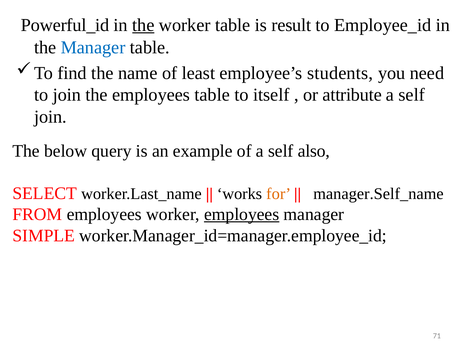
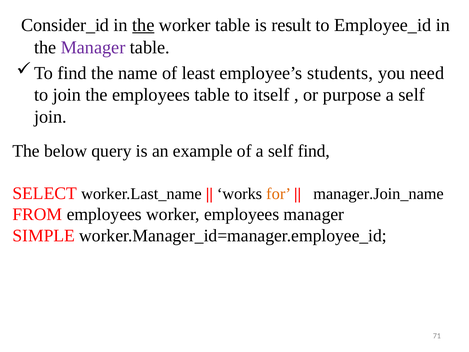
Powerful_id: Powerful_id -> Consider_id (65, 25)
Manager colour: blue -> purple (93, 47)
attribute: attribute -> purpose (352, 95)
self also: also -> find (314, 151)
manager.Self_name: manager.Self_name -> manager.Join_name (378, 194)
employees underline: present -> none (242, 214)
